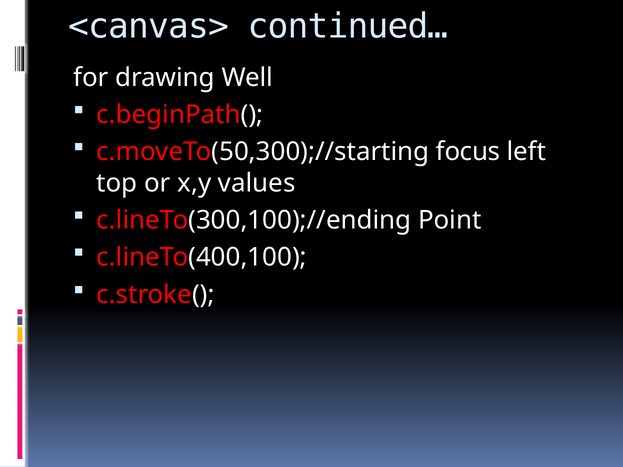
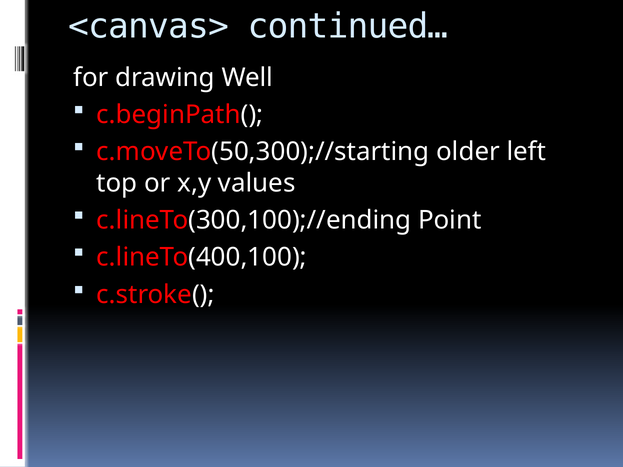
focus: focus -> older (468, 152)
